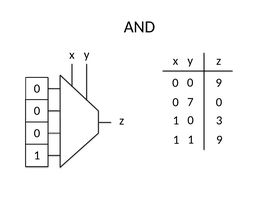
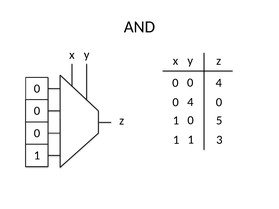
0 0 9: 9 -> 4 (219, 83)
7: 7 -> 4 (190, 102)
3: 3 -> 5 (219, 121)
1 9: 9 -> 3 (219, 140)
